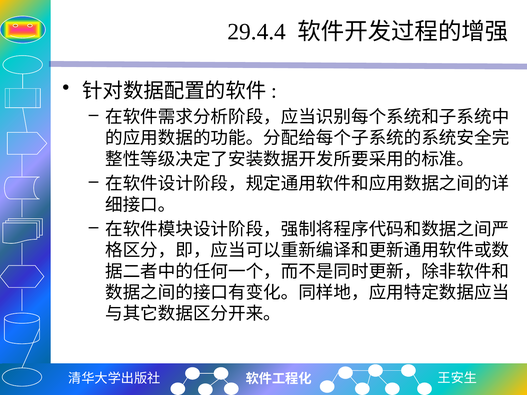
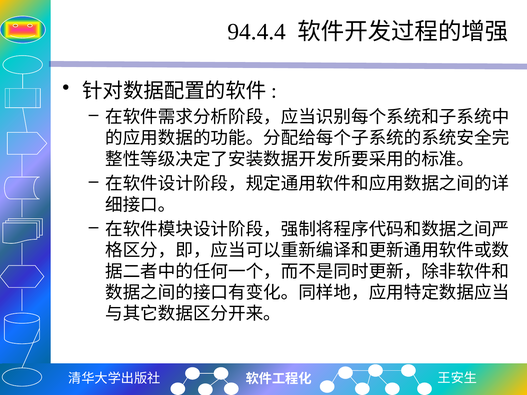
29.4.4: 29.4.4 -> 94.4.4 (257, 32)
